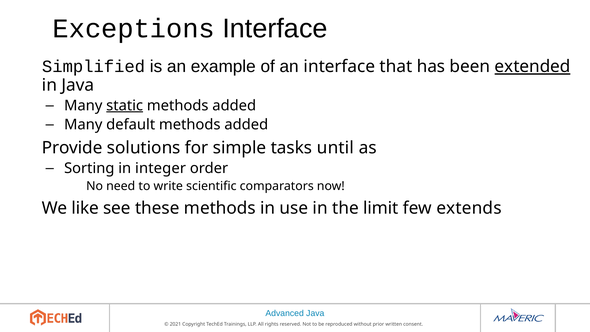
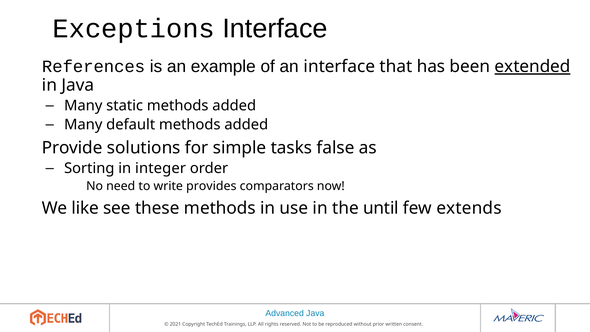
Simplified: Simplified -> References (94, 67)
static underline: present -> none (125, 106)
until: until -> false (336, 148)
scientific: scientific -> provides (211, 186)
limit: limit -> until (381, 208)
